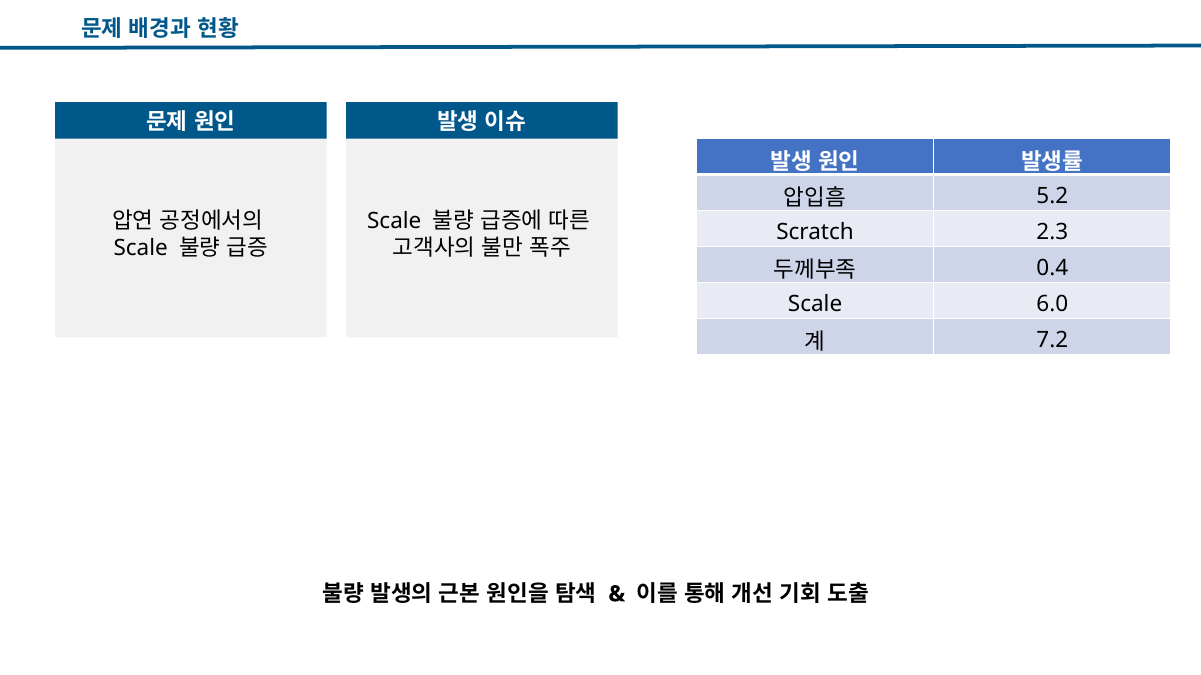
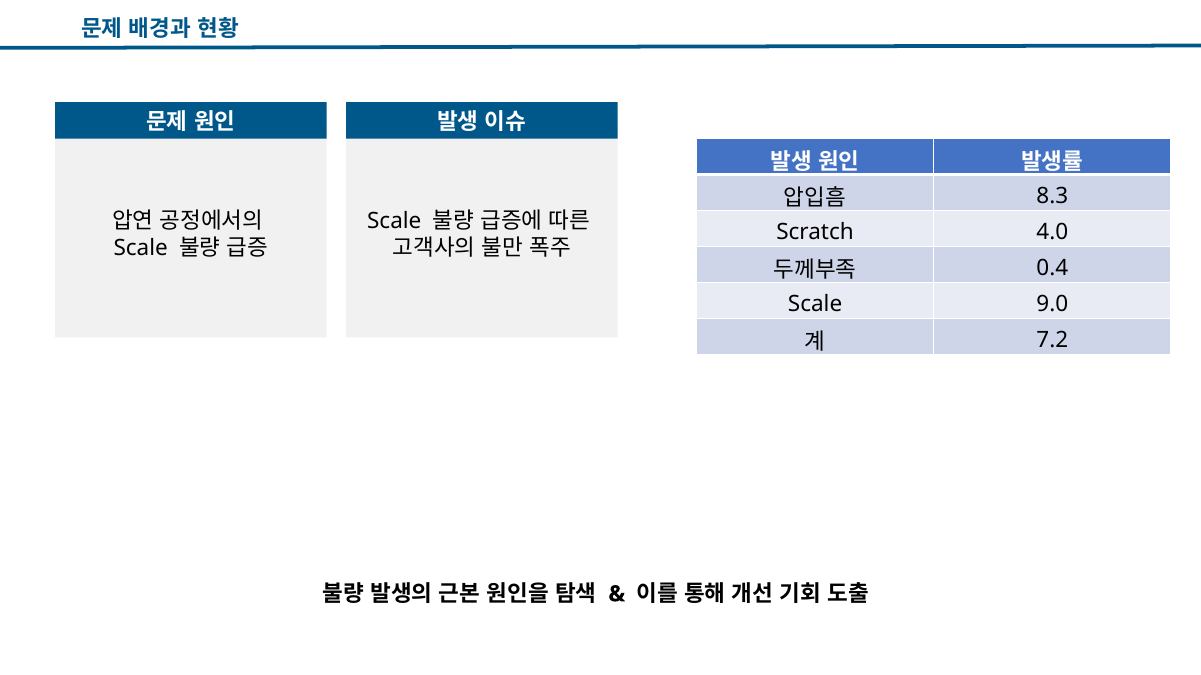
5.2: 5.2 -> 8.3 (1052, 196)
2.3: 2.3 -> 4.0 (1052, 232)
6.0: 6.0 -> 9.0 (1052, 304)
